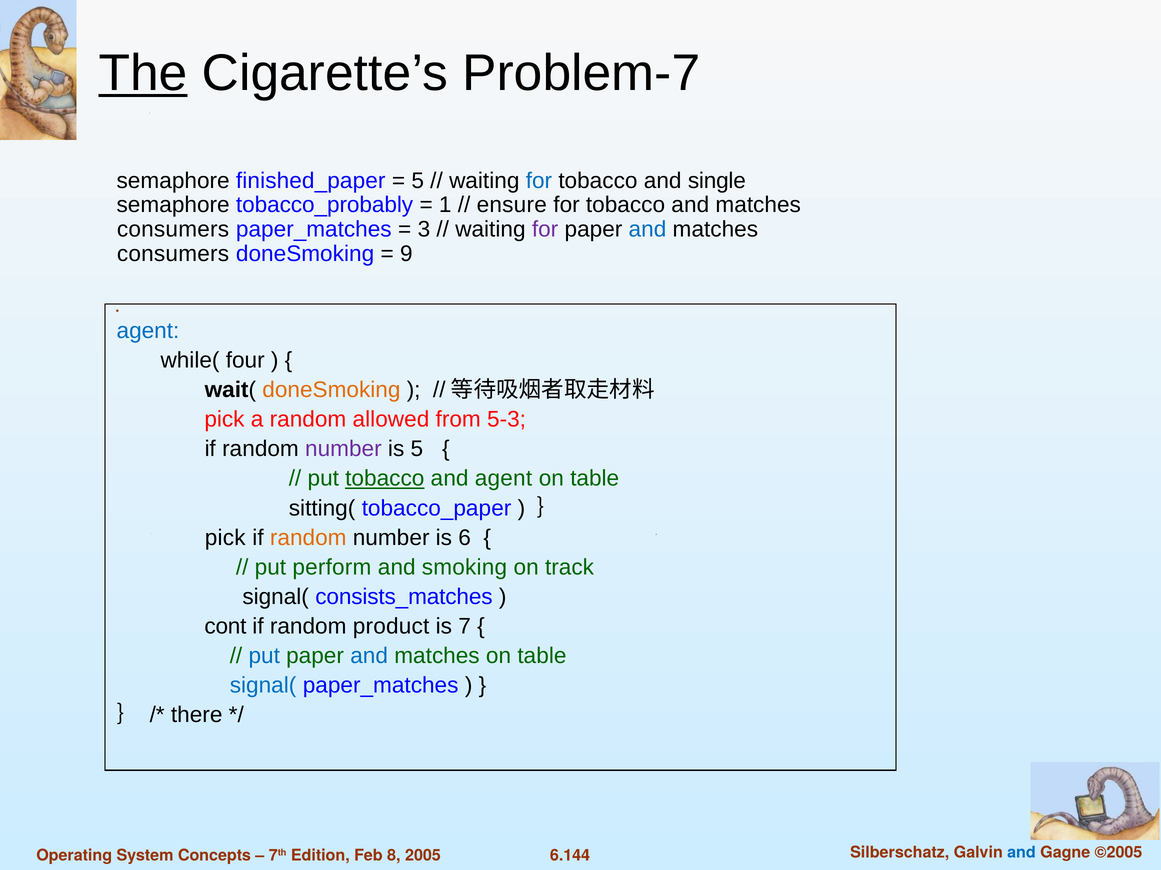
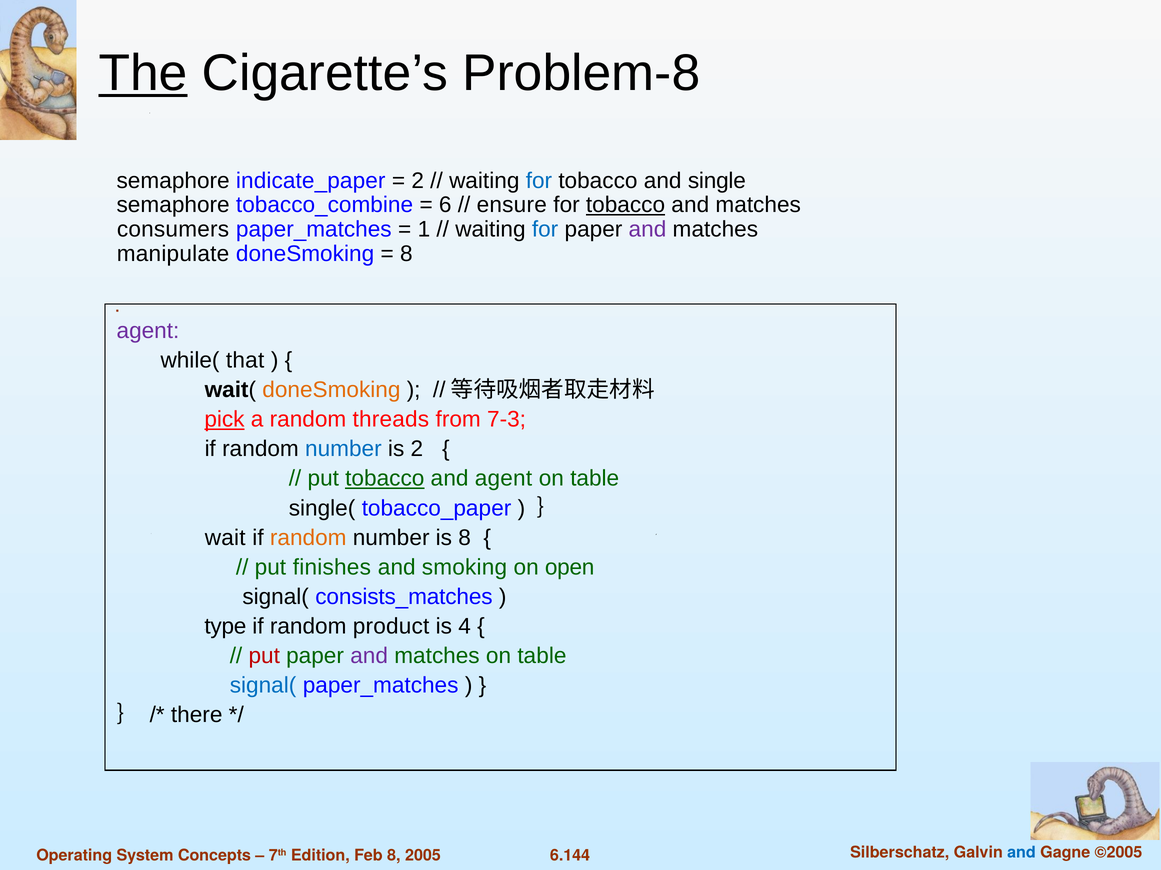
Problem-7: Problem-7 -> Problem-8 (581, 73)
finished_paper: finished_paper -> indicate_paper (311, 181)
5: 5 -> 2 (418, 181)
tobacco_probably: tobacco_probably -> tobacco_combine (325, 205)
1: 1 -> 6 (445, 205)
tobacco underline: none -> present (626, 205)
3: 3 -> 1 (424, 230)
for colour: purple -> blue (545, 230)
and colour: blue -> purple (647, 230)
consumers: consumers -> manipulate (173, 254)
9: 9 -> 8 (406, 254)
agent colour: blue -> purple (148, 331)
four: four -> that (245, 361)
pick underline: none -> present (224, 420)
allowed: allowed -> threads (391, 420)
5-3: 5-3 -> 7-3 (507, 420)
number colour: purple -> blue (343, 449)
is 5: 5 -> 2 (417, 449)
sitting(: sitting( -> single( (322, 509)
pick: pick -> wait (225, 538)
is 6: 6 -> 8 (465, 538)
perform: perform -> finishes (332, 568)
track: track -> open (570, 568)
cont: cont -> type (225, 627)
7: 7 -> 4 (465, 627)
put colour: blue -> red (264, 656)
and colour: blue -> purple (369, 656)
